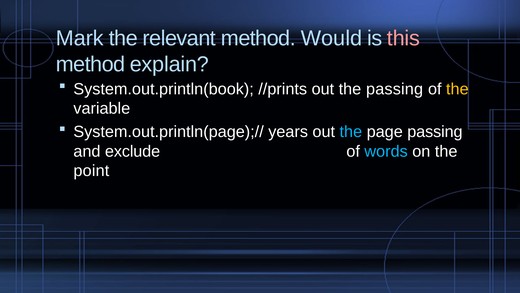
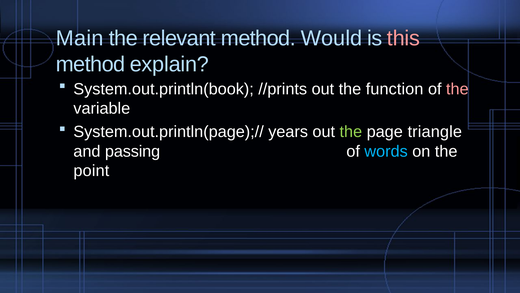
Mark: Mark -> Main (80, 38)
the passing: passing -> function (395, 89)
the colour: yellow -> pink (457, 89)
the colour: light blue -> light green (351, 132)
page passing: passing -> triangle (435, 132)
exclude: exclude -> passing (133, 151)
